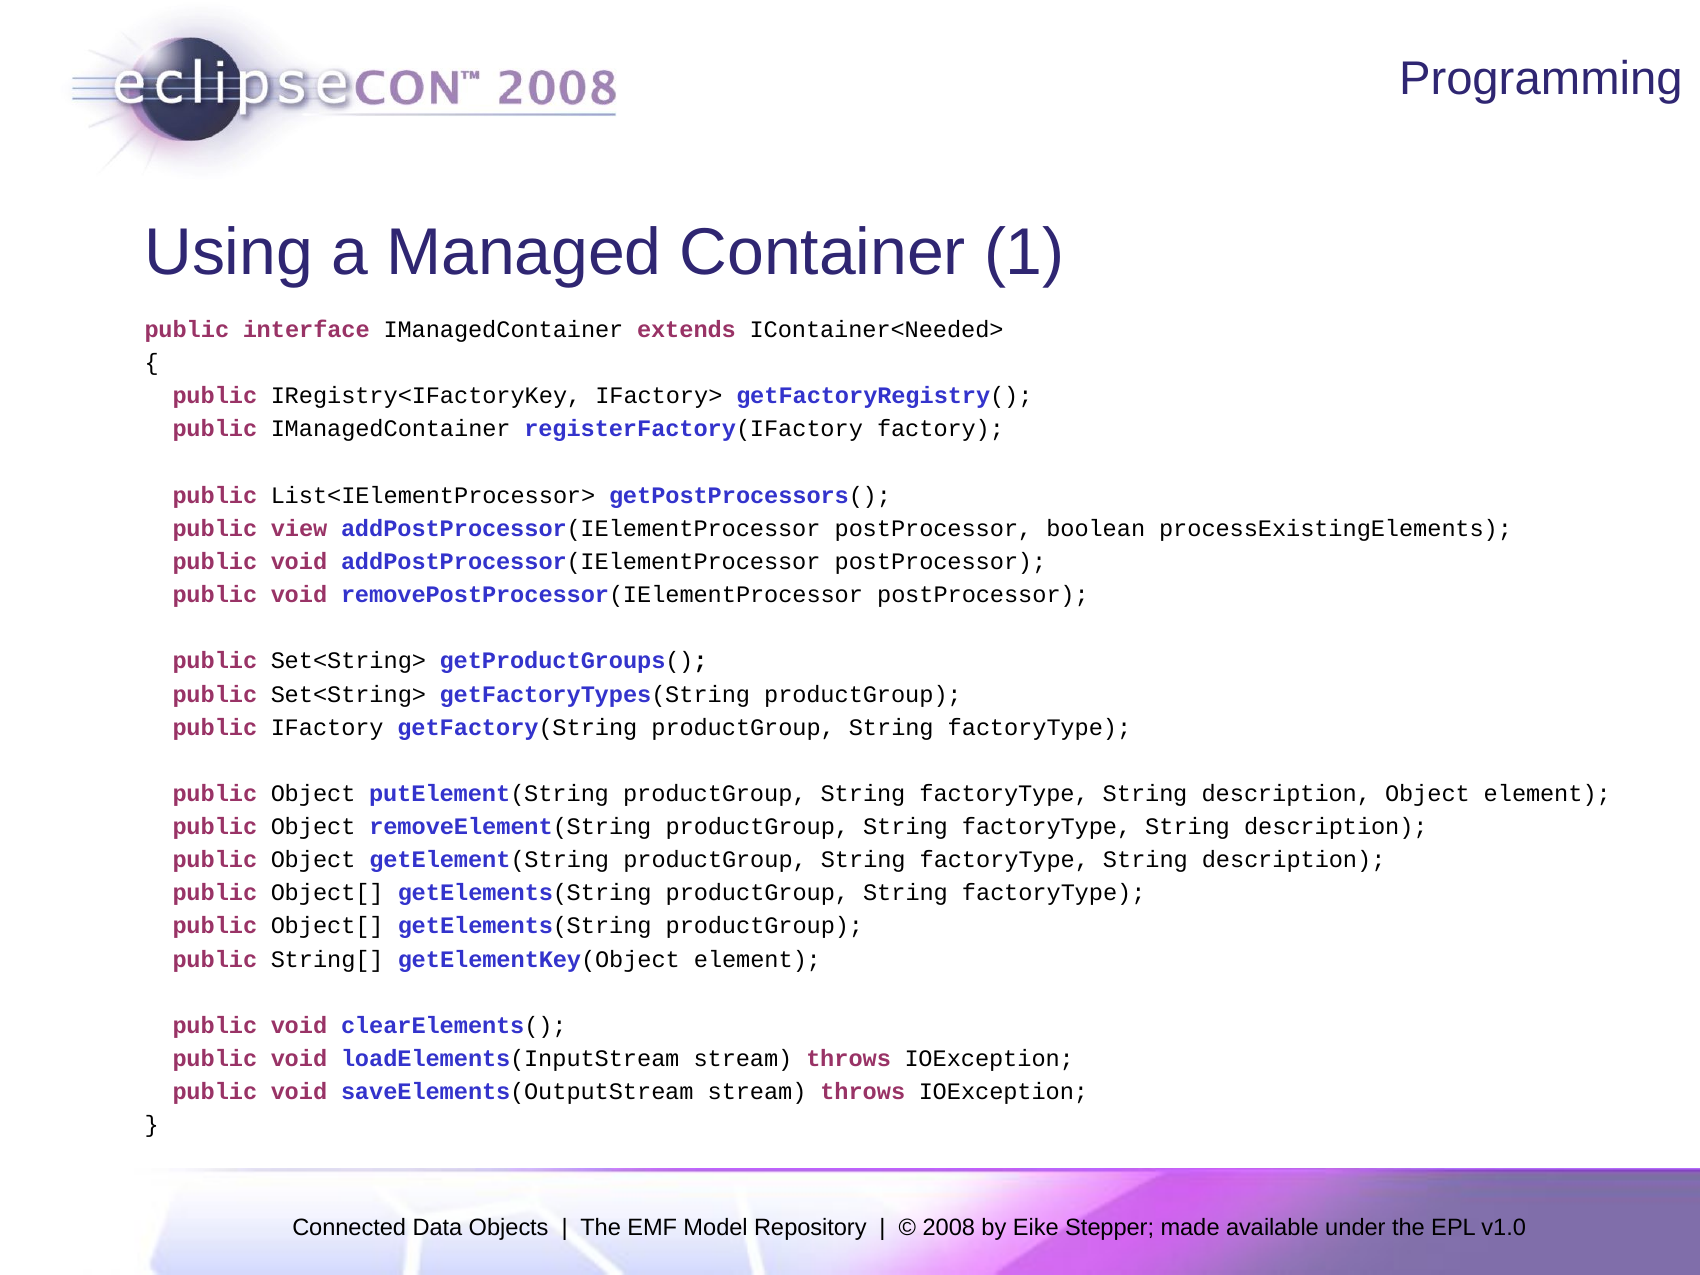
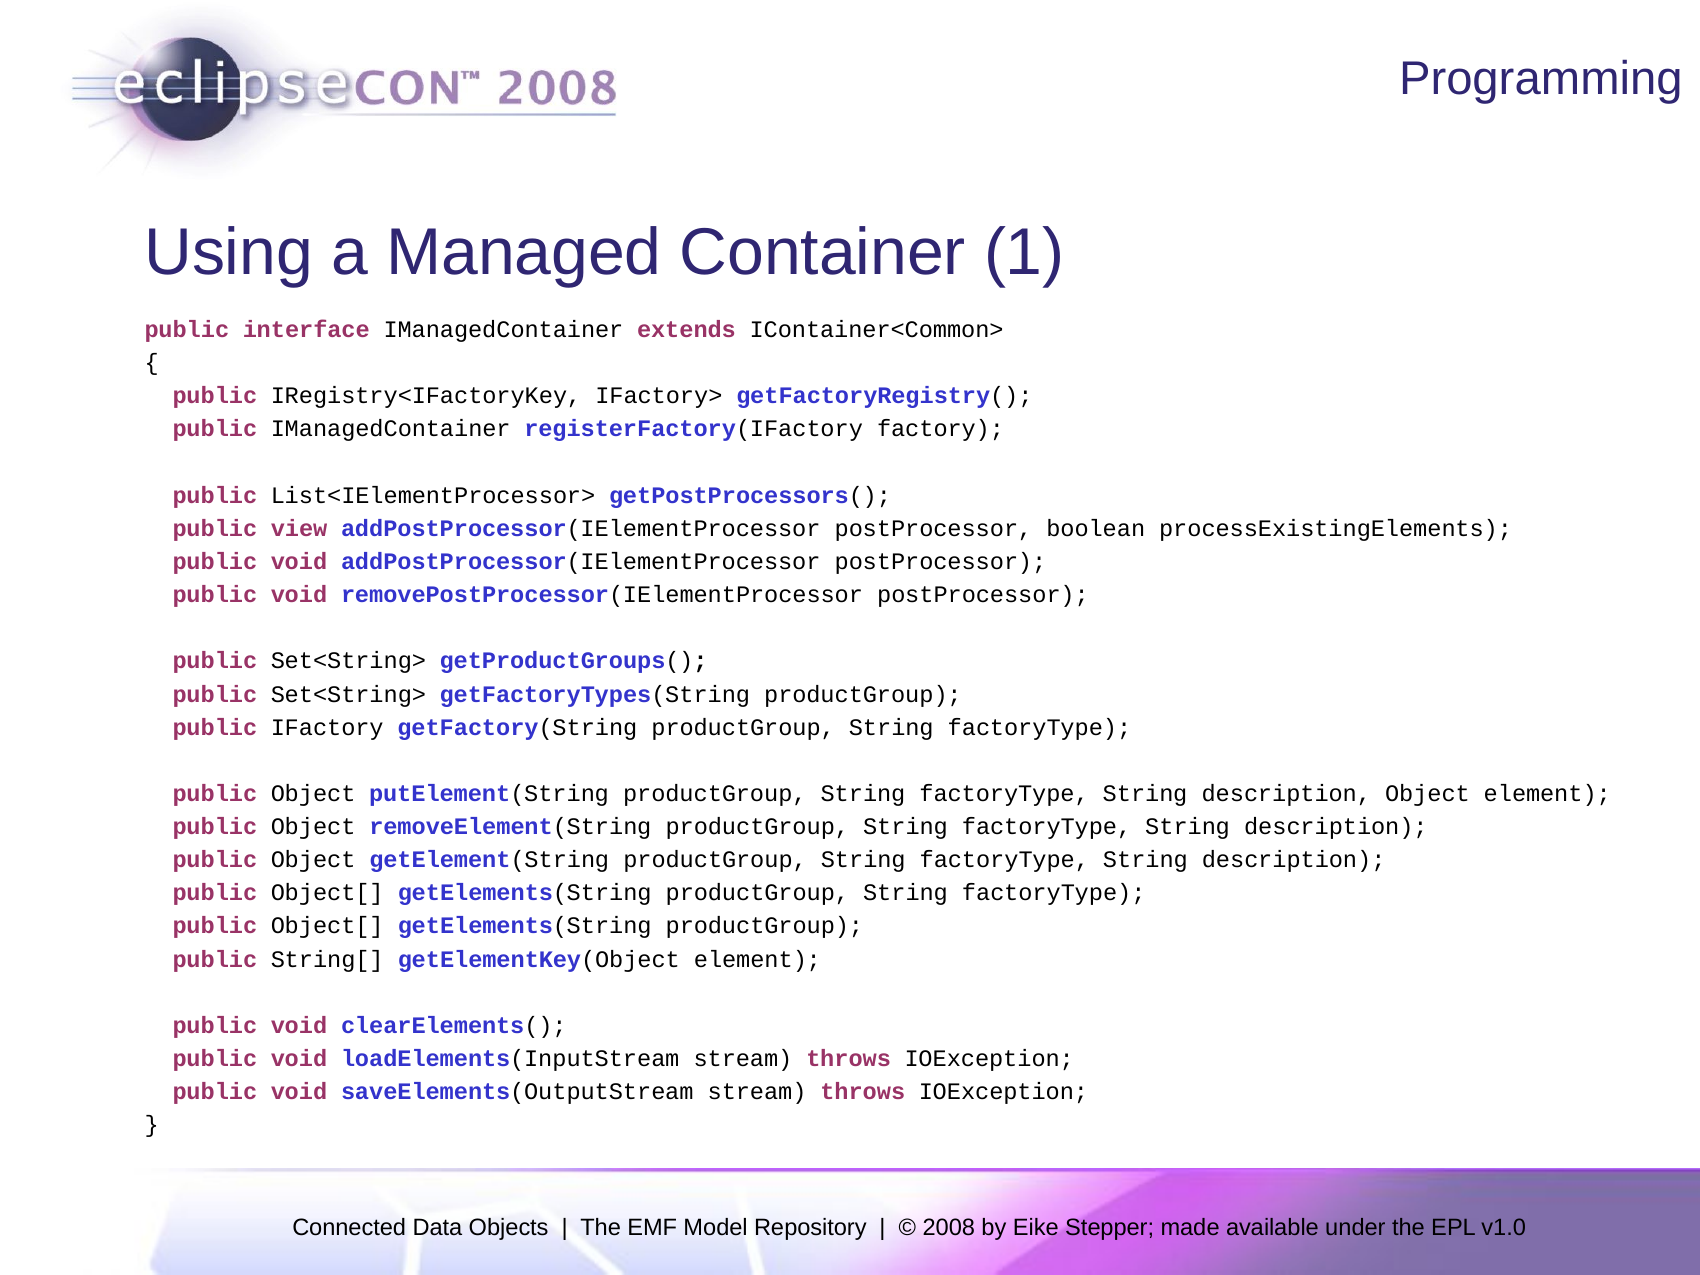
IContainer<Needed>: IContainer<Needed> -> IContainer<Common> (877, 330)
